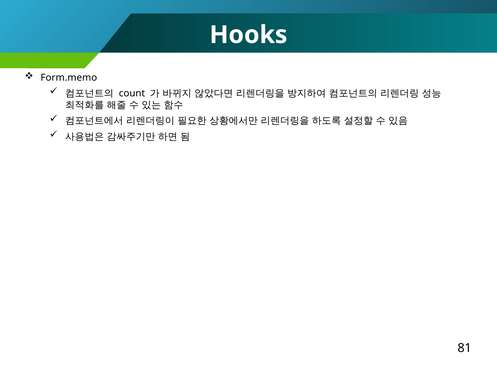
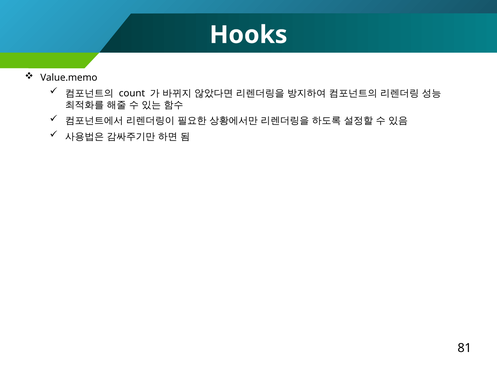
Form.memo: Form.memo -> Value.memo (69, 78)
